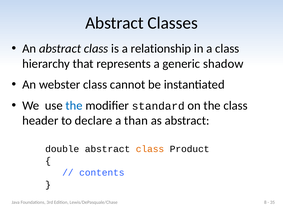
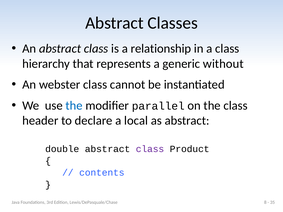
shadow: shadow -> without (223, 64)
standard: standard -> parallel (158, 106)
than: than -> local (136, 121)
class colour: orange -> purple (150, 149)
